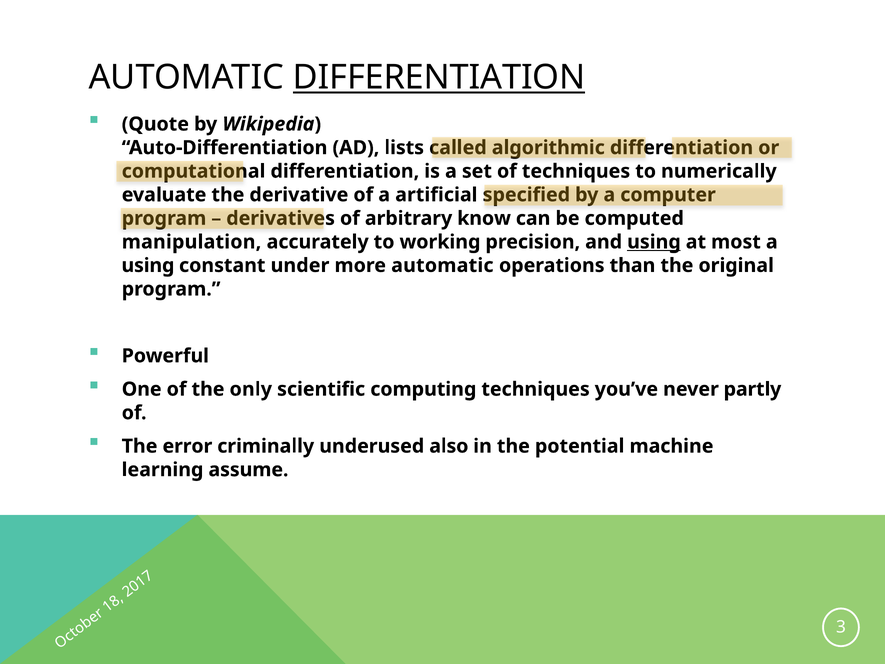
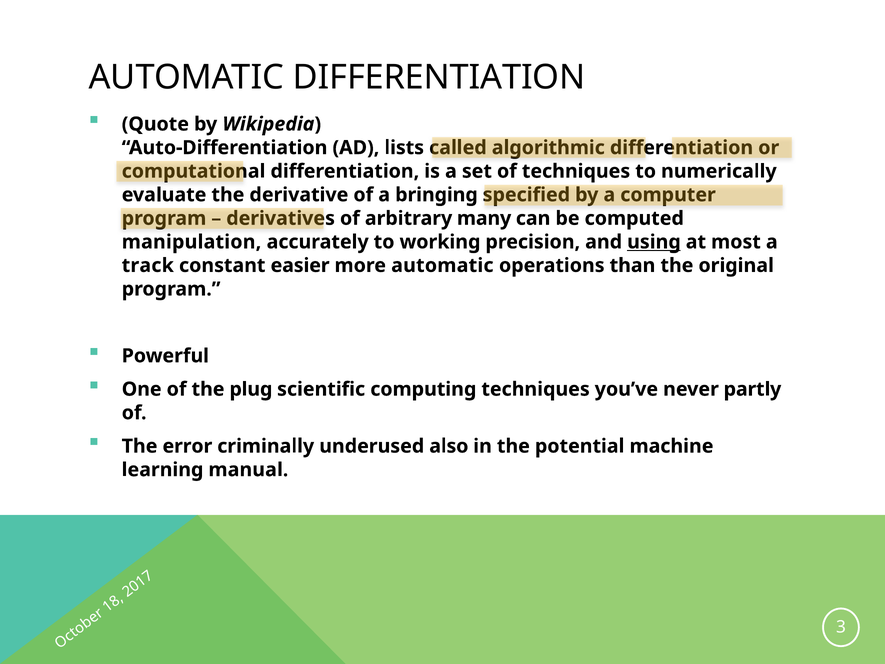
DIFFERENTIATION underline: present -> none (439, 78)
artificial: artificial -> bringing (436, 195)
know: know -> many (484, 218)
using: using -> track (148, 265)
under: under -> easier (300, 265)
only: only -> plug (251, 389)
assume: assume -> manual (248, 470)
